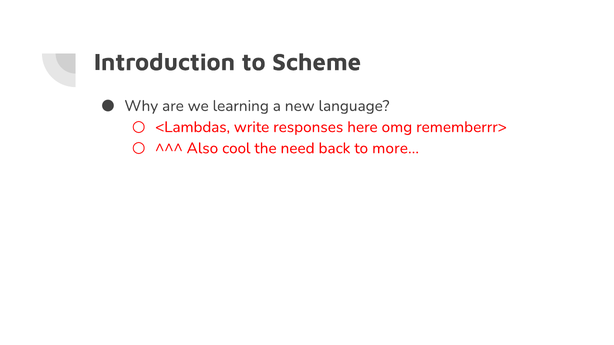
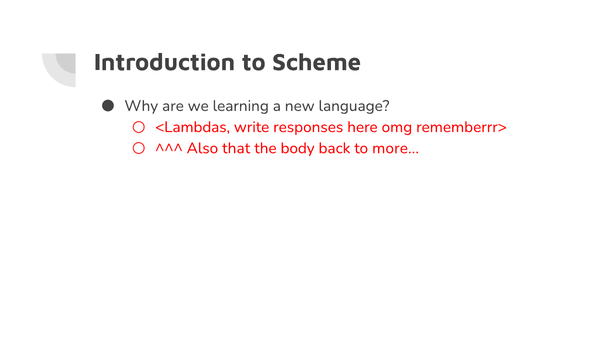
cool: cool -> that (236, 148)
need: need -> body (298, 148)
